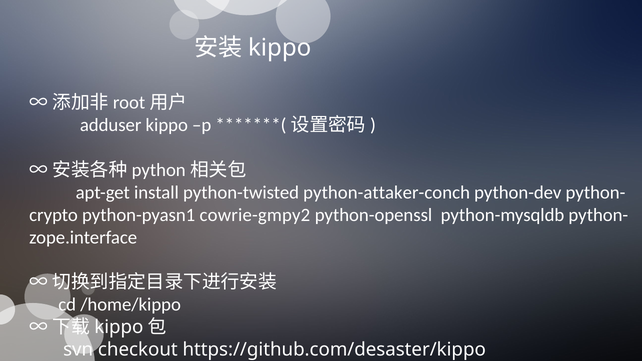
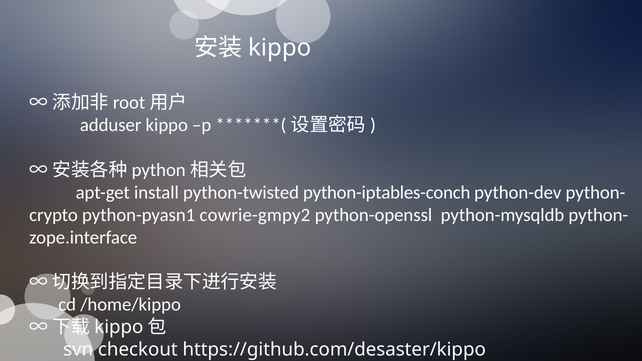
python-attaker-conch: python-attaker-conch -> python-iptables-conch (387, 192)
